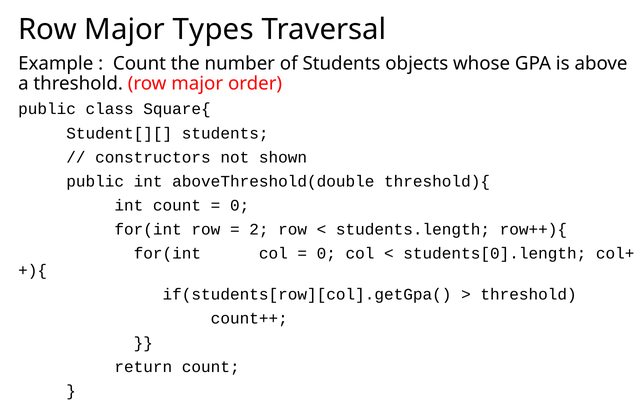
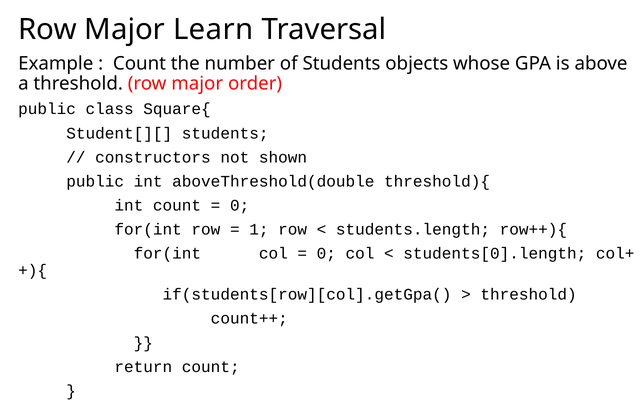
Types: Types -> Learn (213, 29)
2: 2 -> 1 (259, 229)
